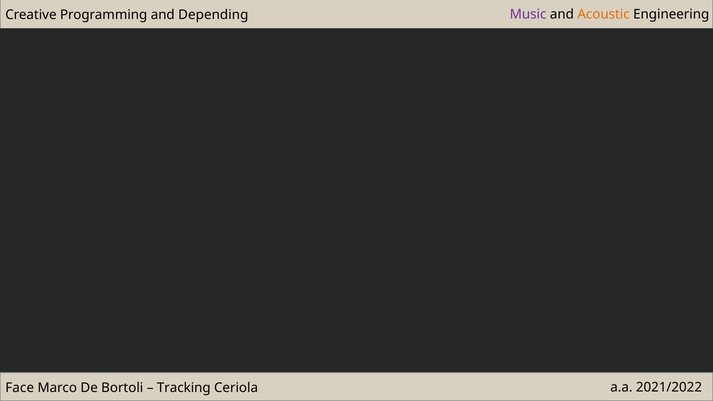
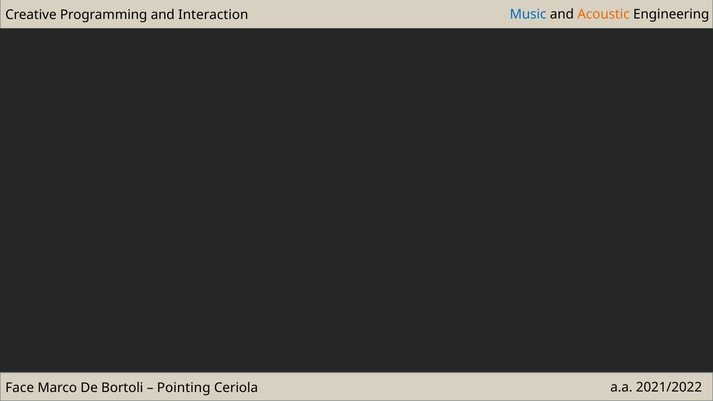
Music colour: purple -> blue (528, 15)
Depending: Depending -> Interaction (213, 15)
Tracking: Tracking -> Pointing (184, 388)
